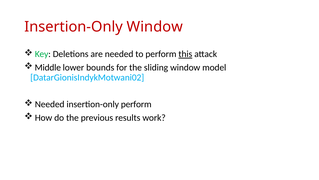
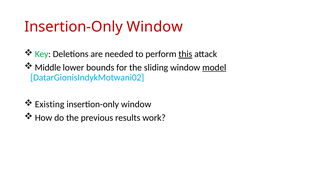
model underline: none -> present (214, 67)
Needed: Needed -> Existing (50, 104)
perform: perform -> window (136, 104)
